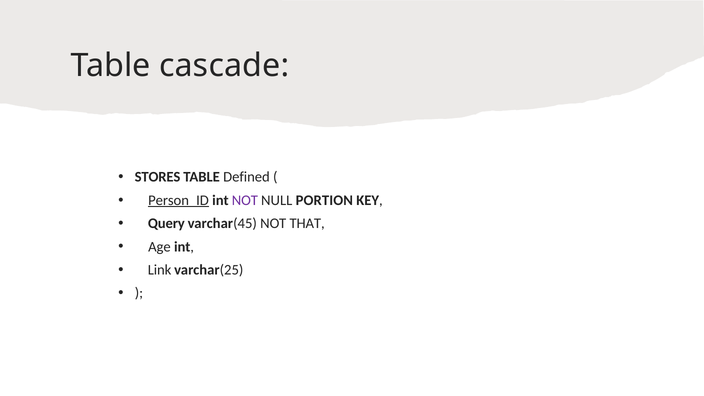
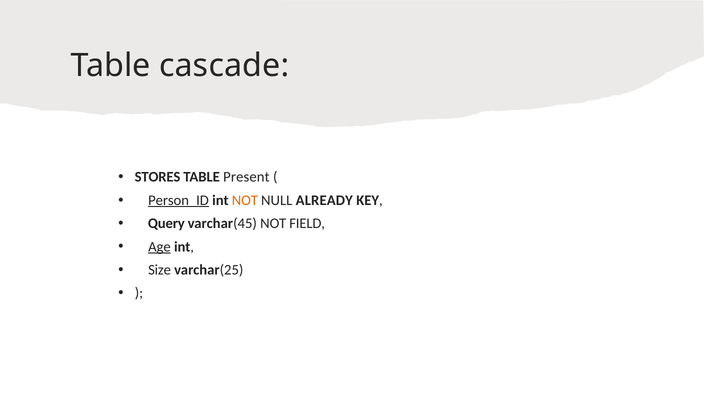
Defined: Defined -> Present (246, 177)
NOT colour: purple -> orange (245, 200)
PORTION: PORTION -> ALREADY (324, 200)
THAT: THAT -> FIELD (307, 224)
Age underline: none -> present (159, 247)
Link: Link -> Size (160, 270)
